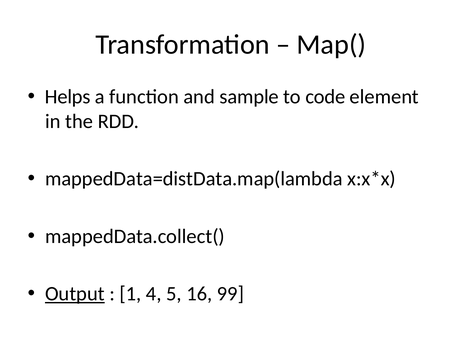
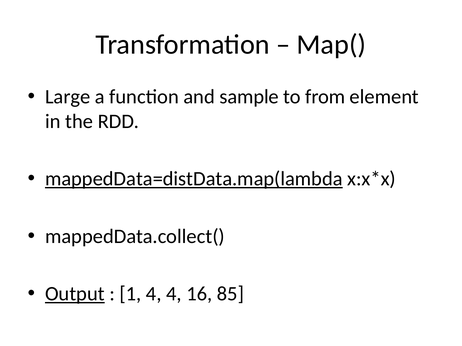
Helps: Helps -> Large (68, 97)
code: code -> from (325, 97)
mappedData=distData.map(lambda underline: none -> present (194, 179)
4 5: 5 -> 4 (174, 294)
99: 99 -> 85 (230, 294)
